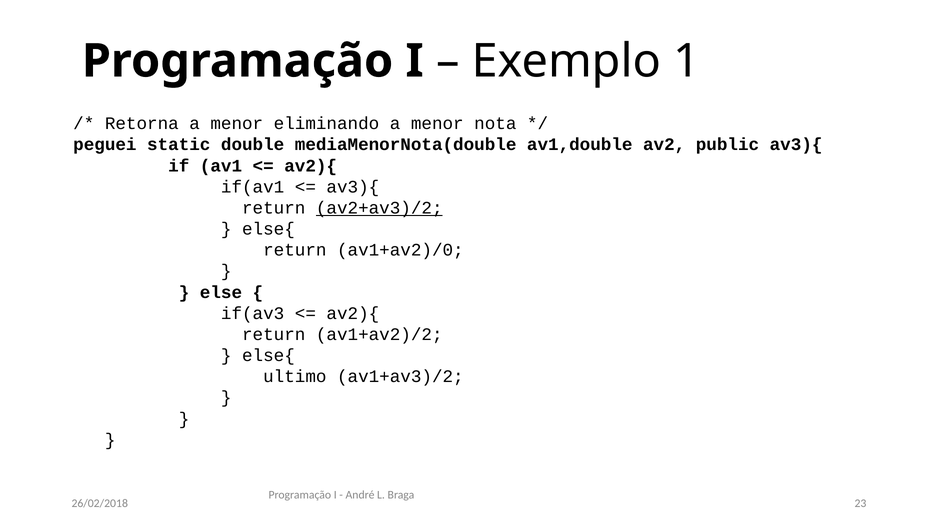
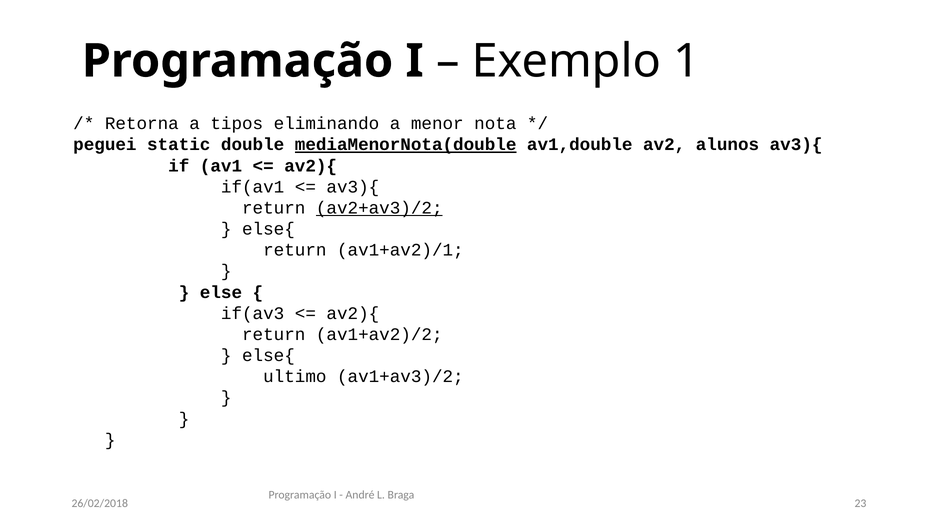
Retorna a menor: menor -> tipos (237, 124)
mediaMenorNota(double underline: none -> present (406, 145)
public: public -> alunos (727, 145)
av1+av2)/0: av1+av2)/0 -> av1+av2)/1 (400, 250)
